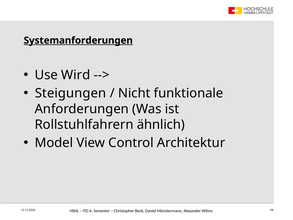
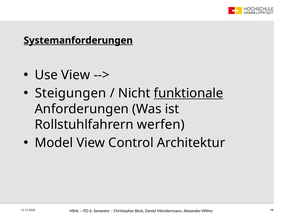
Use Wird: Wird -> View (76, 75)
funktionale underline: none -> present (189, 93)
ähnlich: ähnlich -> werfen (161, 124)
